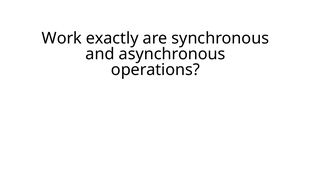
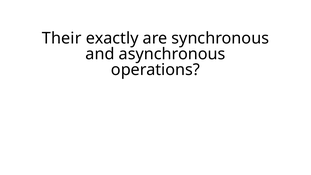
Work: Work -> Their (62, 38)
